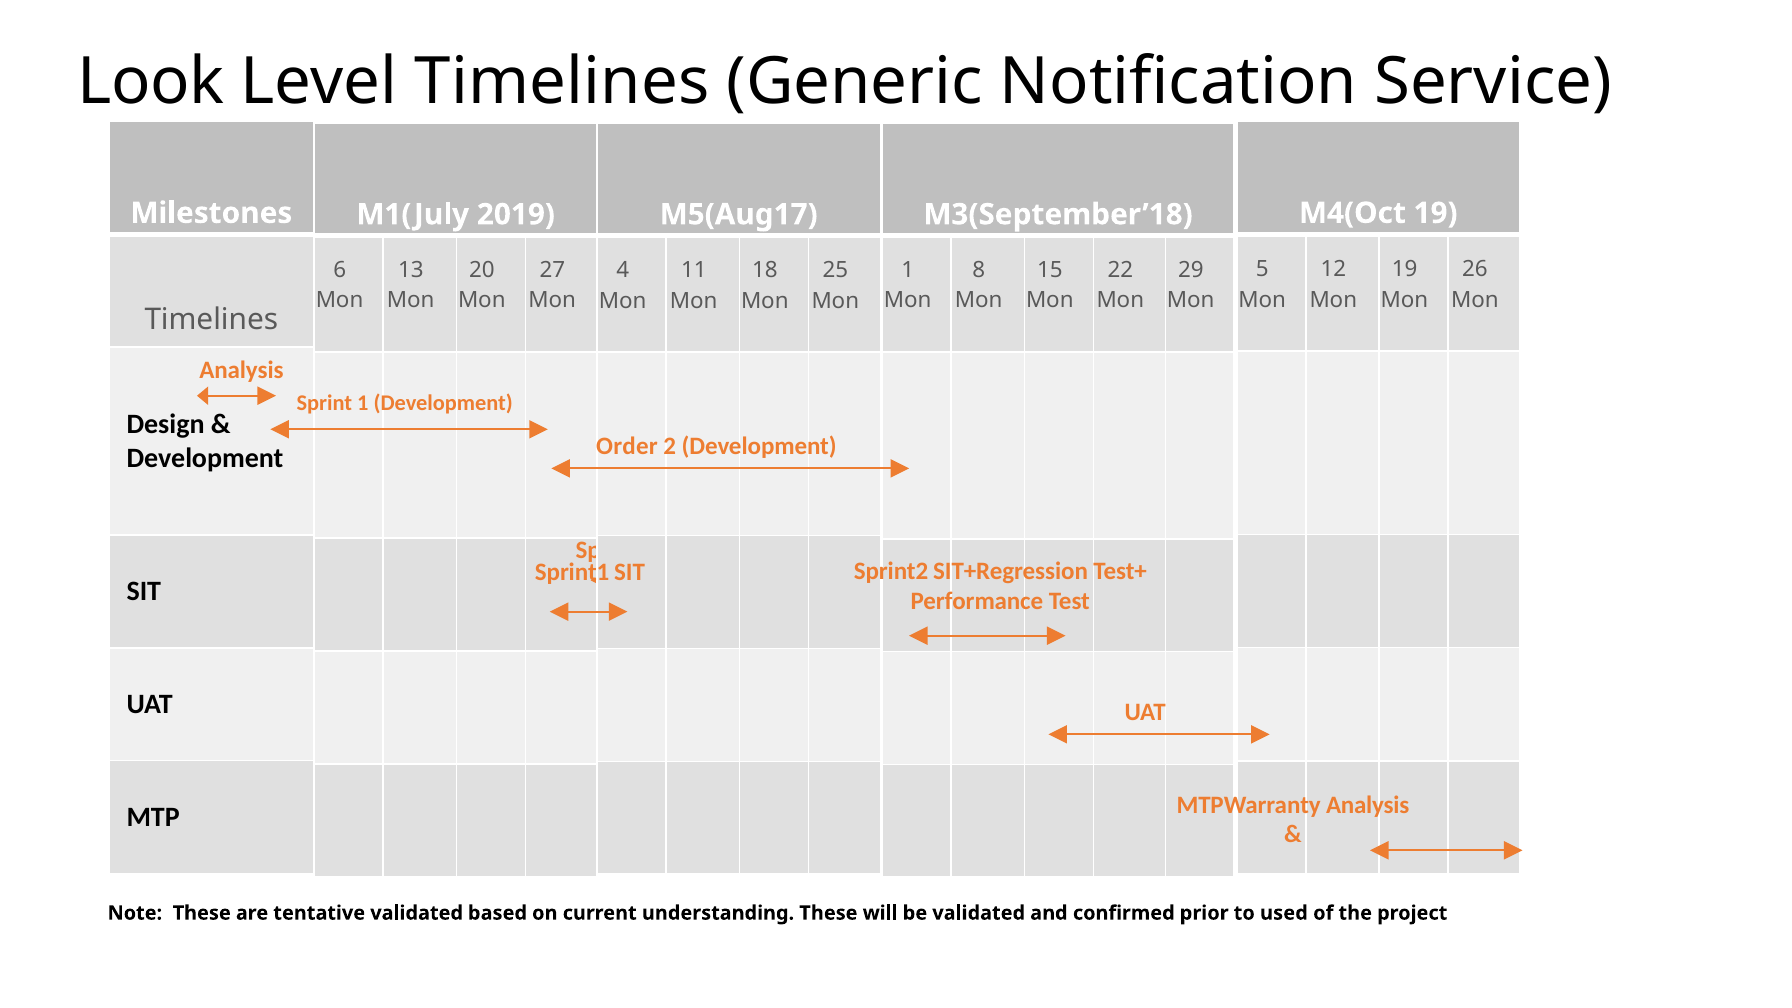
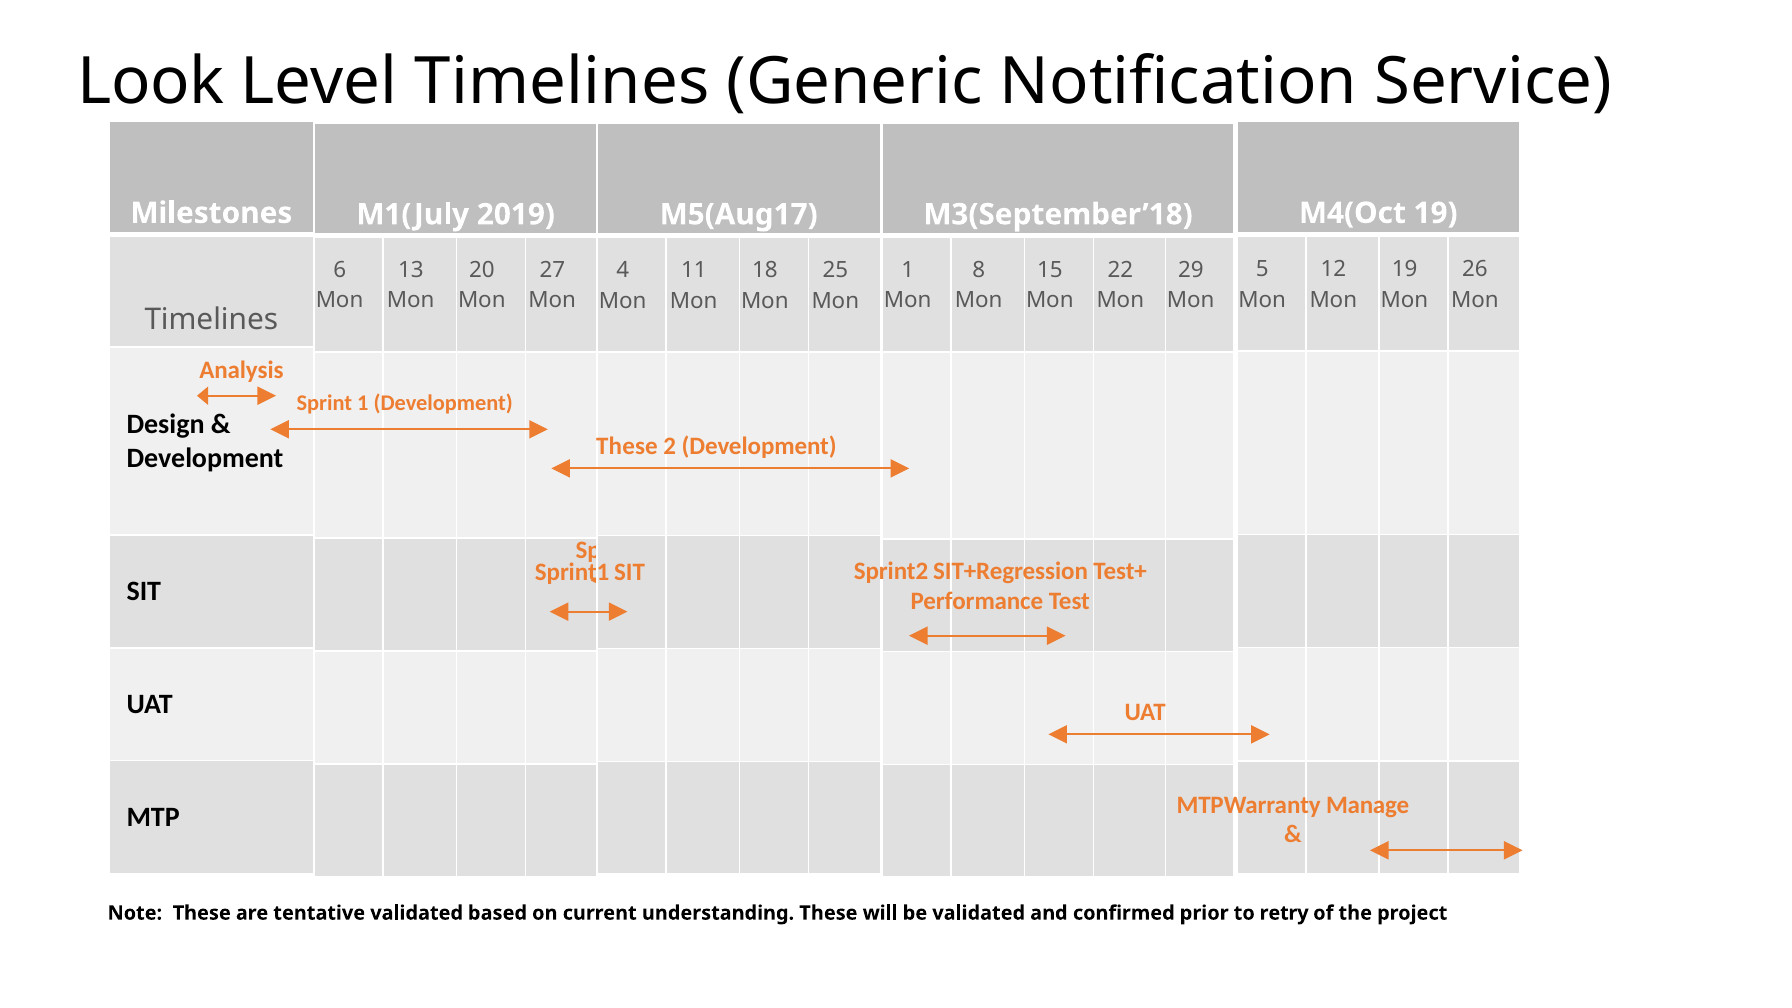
Order: Order -> These (627, 446)
MTPWarranty Analysis: Analysis -> Manage (1368, 805)
used: used -> retry (1284, 913)
